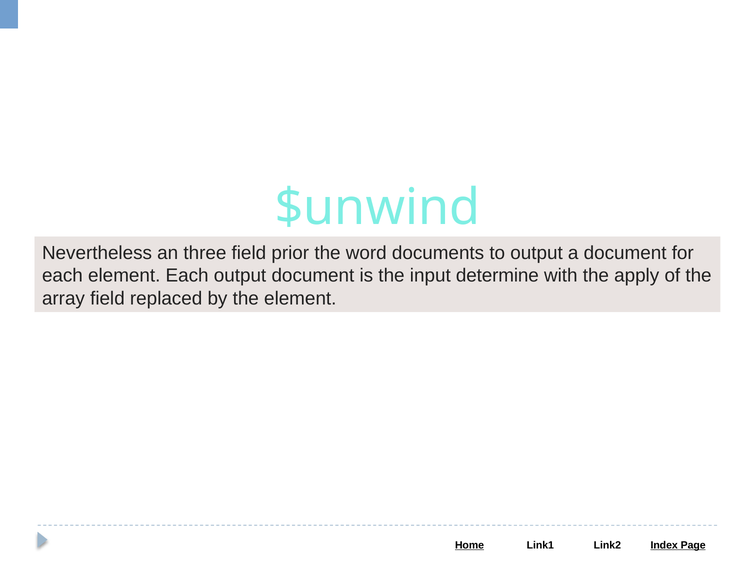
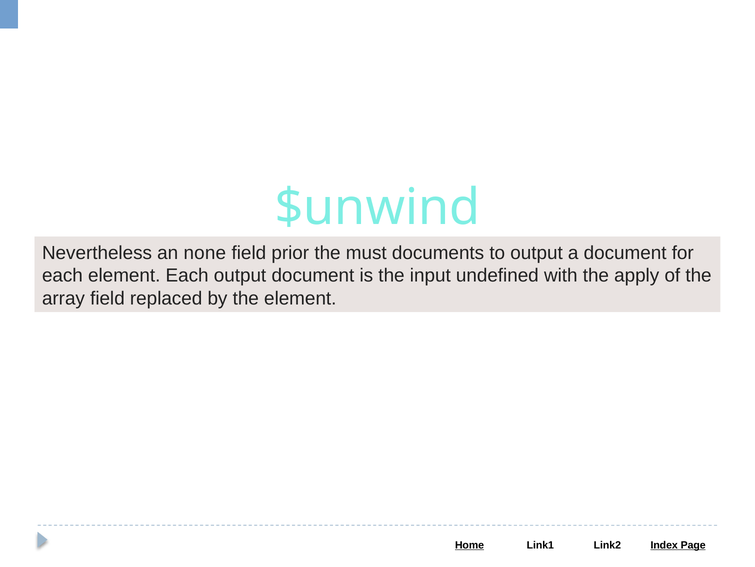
three: three -> none (205, 253)
word: word -> must (366, 253)
determine: determine -> undefined (497, 275)
